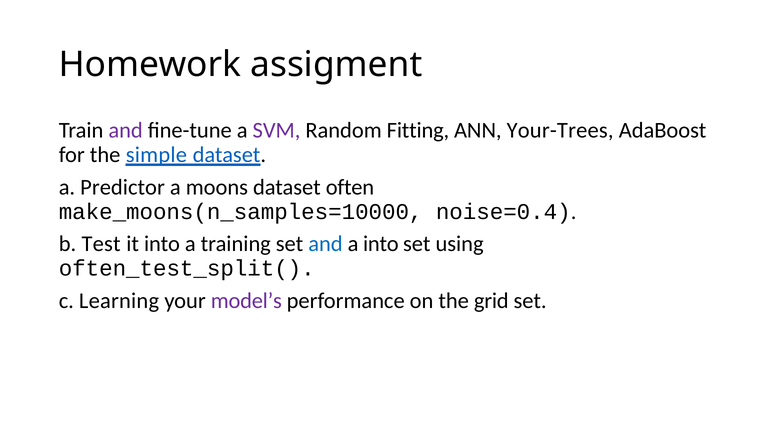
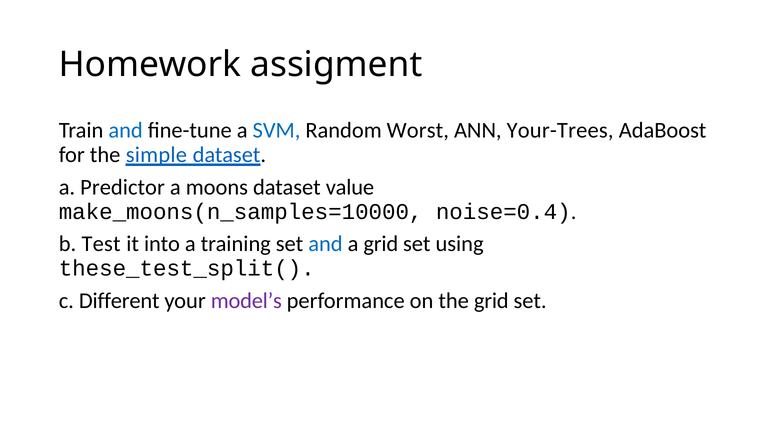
and colour: purple -> blue (126, 130)
SVM colour: purple -> blue (277, 130)
Fitting: Fitting -> Worst (418, 130)
often: often -> value (350, 187)
a into: into -> grid (381, 244)
often_test_split(: often_test_split( -> these_test_split( (187, 268)
Learning: Learning -> Different (119, 300)
